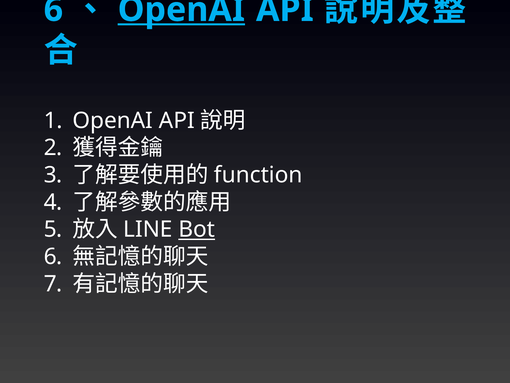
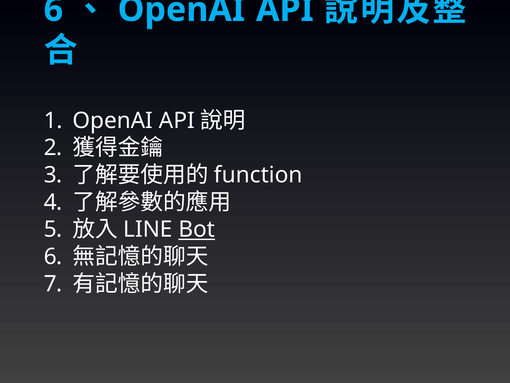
OpenAI underline: present -> none (181, 10)
